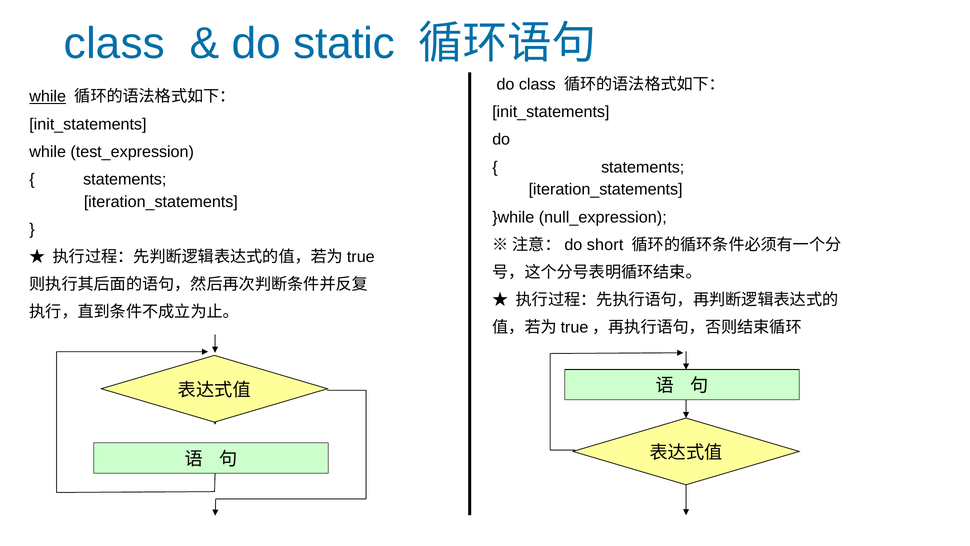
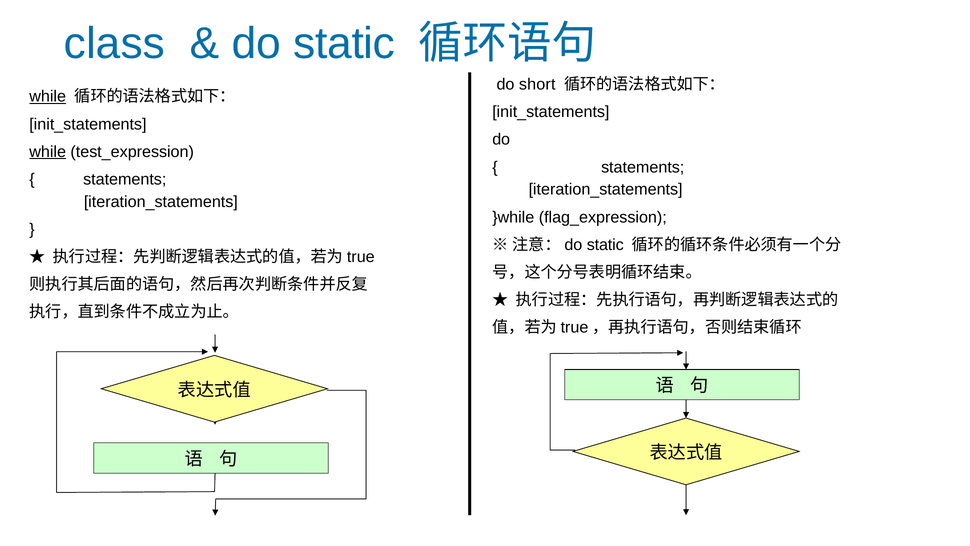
do class: class -> short (537, 84)
while underline: none -> present (48, 152)
null_expression: null_expression -> flag_expression (603, 217)
short: short -> static (605, 245)
